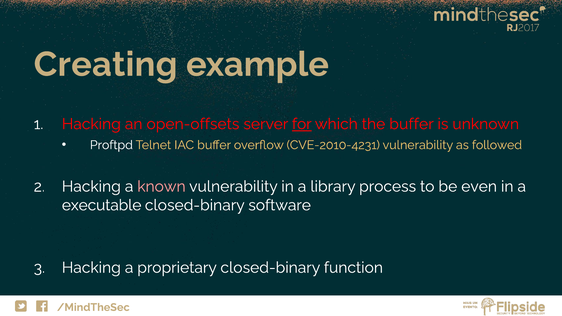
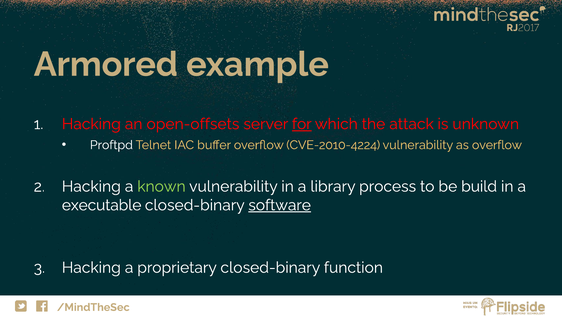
Creating: Creating -> Armored (106, 64)
the buffer: buffer -> attack (412, 124)
CVE-2010-4231: CVE-2010-4231 -> CVE-2010-4224 (333, 145)
as followed: followed -> overflow (497, 145)
known colour: pink -> light green (161, 187)
even: even -> build (479, 187)
software underline: none -> present (280, 205)
